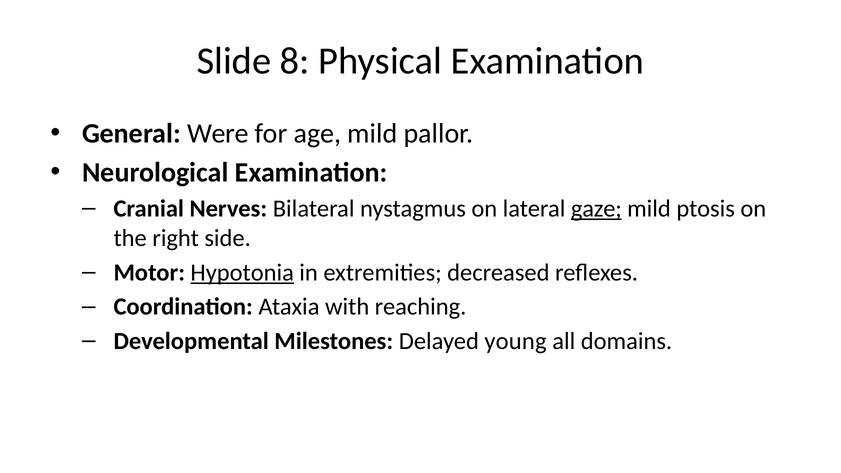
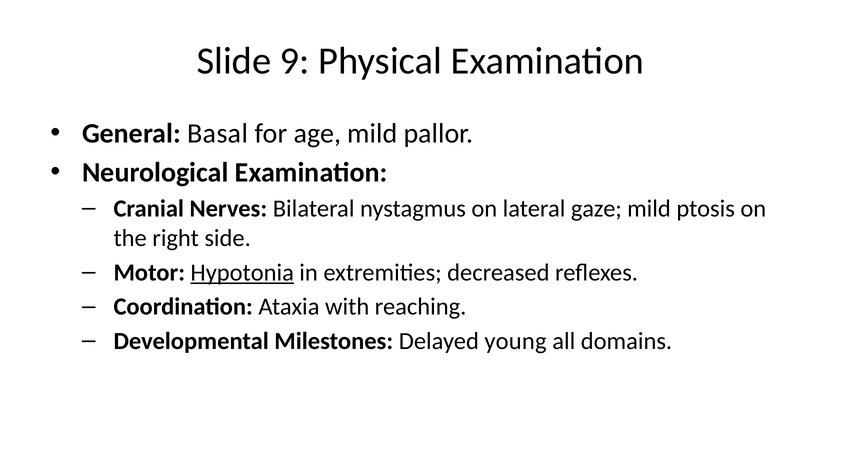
8: 8 -> 9 (295, 61)
Were: Were -> Basal (218, 133)
gaze underline: present -> none (596, 209)
